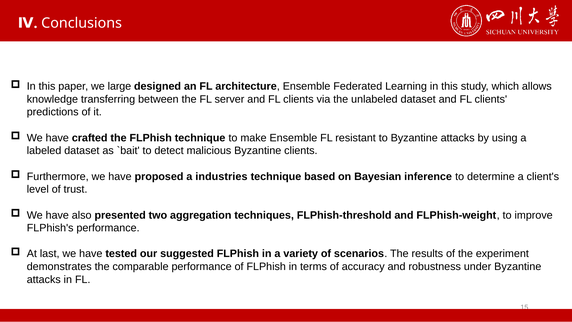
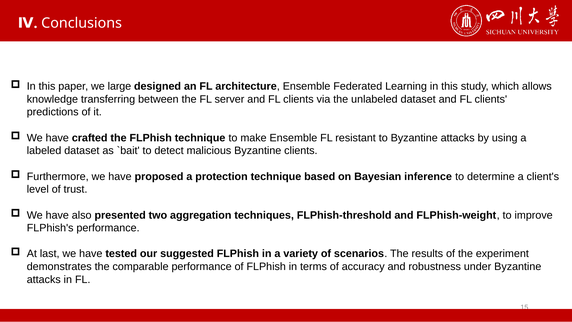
industries: industries -> protection (221, 176)
